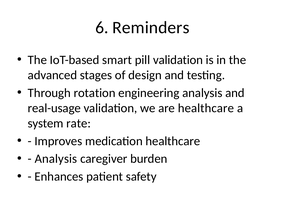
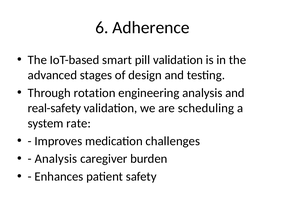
Reminders: Reminders -> Adherence (151, 28)
real-usage: real-usage -> real-safety (54, 108)
are healthcare: healthcare -> scheduling (206, 108)
medication healthcare: healthcare -> challenges (173, 141)
